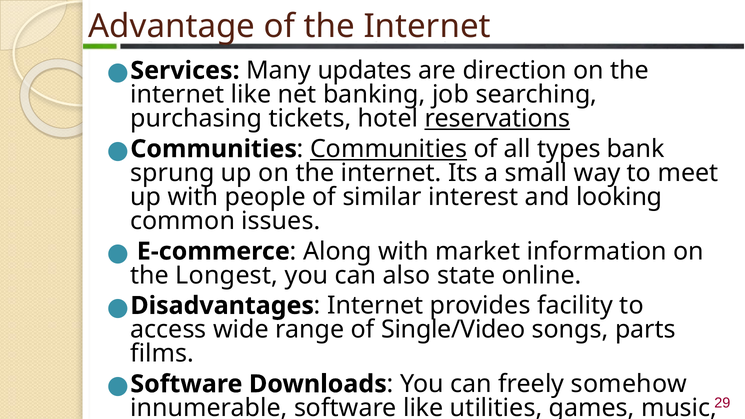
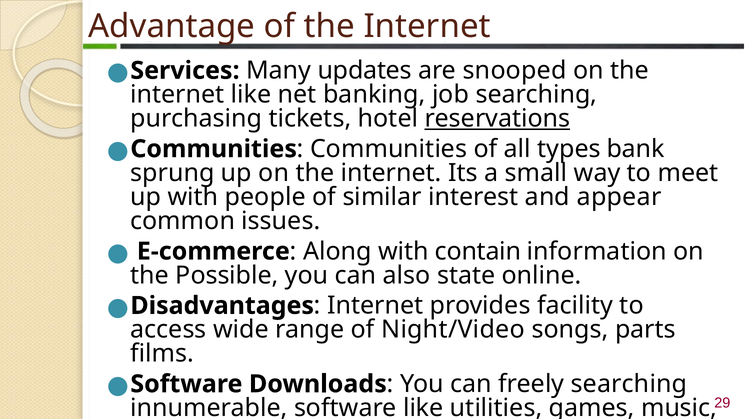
direction: direction -> snooped (515, 71)
Communities underline: present -> none (389, 149)
looking: looking -> appear (619, 197)
market: market -> contain (478, 251)
Longest: Longest -> Possible (227, 275)
Single/Video: Single/Video -> Night/Video (453, 330)
freely somehow: somehow -> searching (629, 384)
